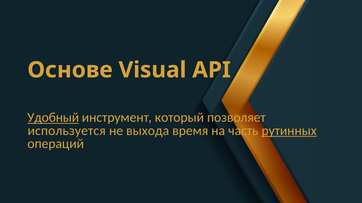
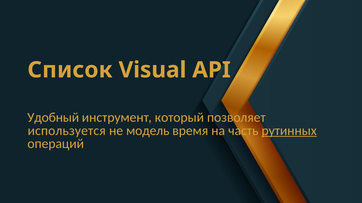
Основе: Основе -> Список (70, 70)
Удобный underline: present -> none (53, 118)
выхода: выхода -> модель (148, 131)
